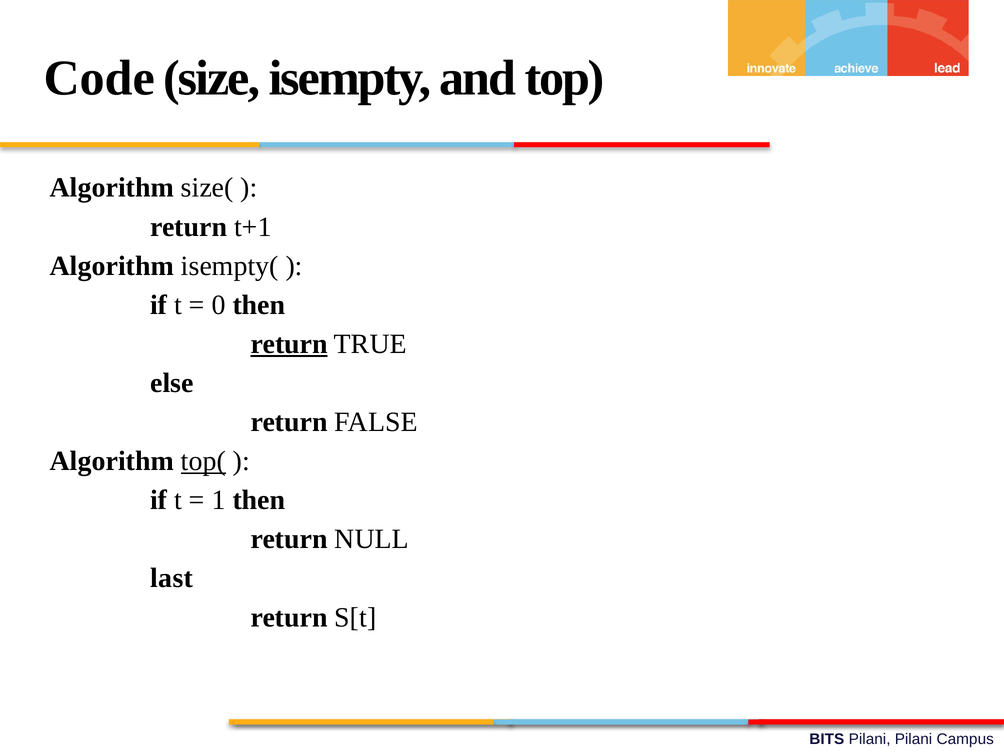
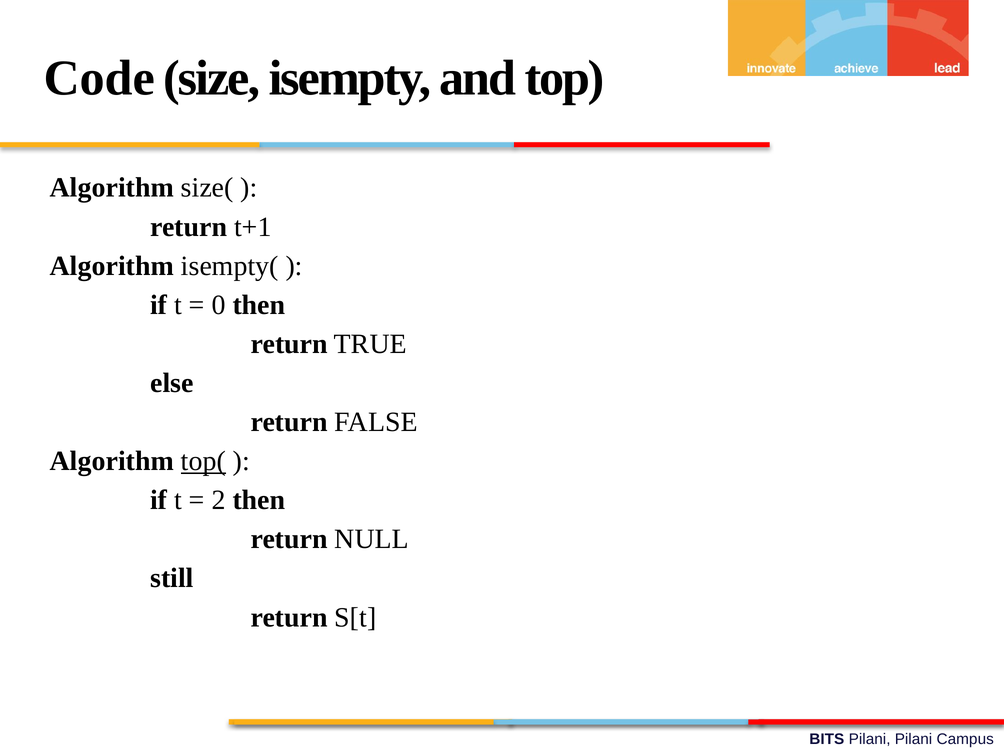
return underline: present -> none (289, 344)
1: 1 -> 2 (219, 500)
last: last -> still (172, 578)
